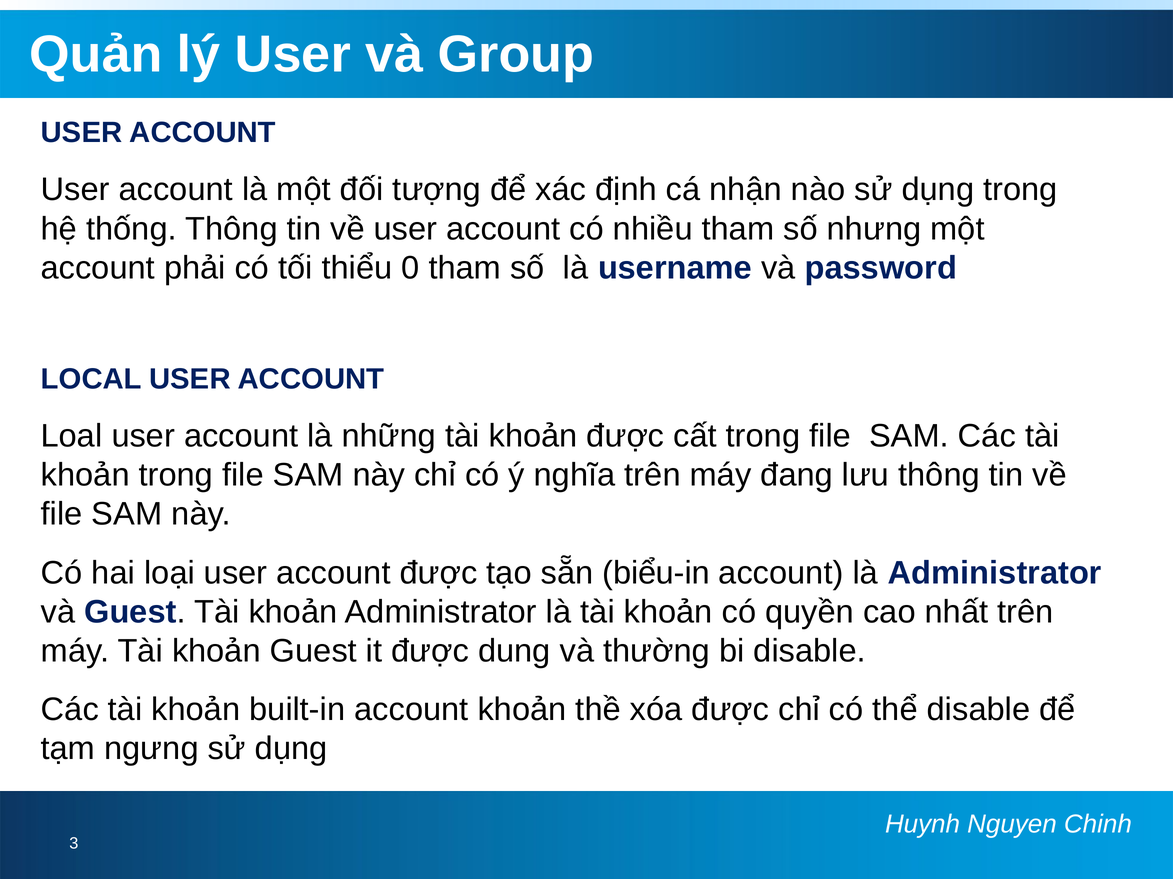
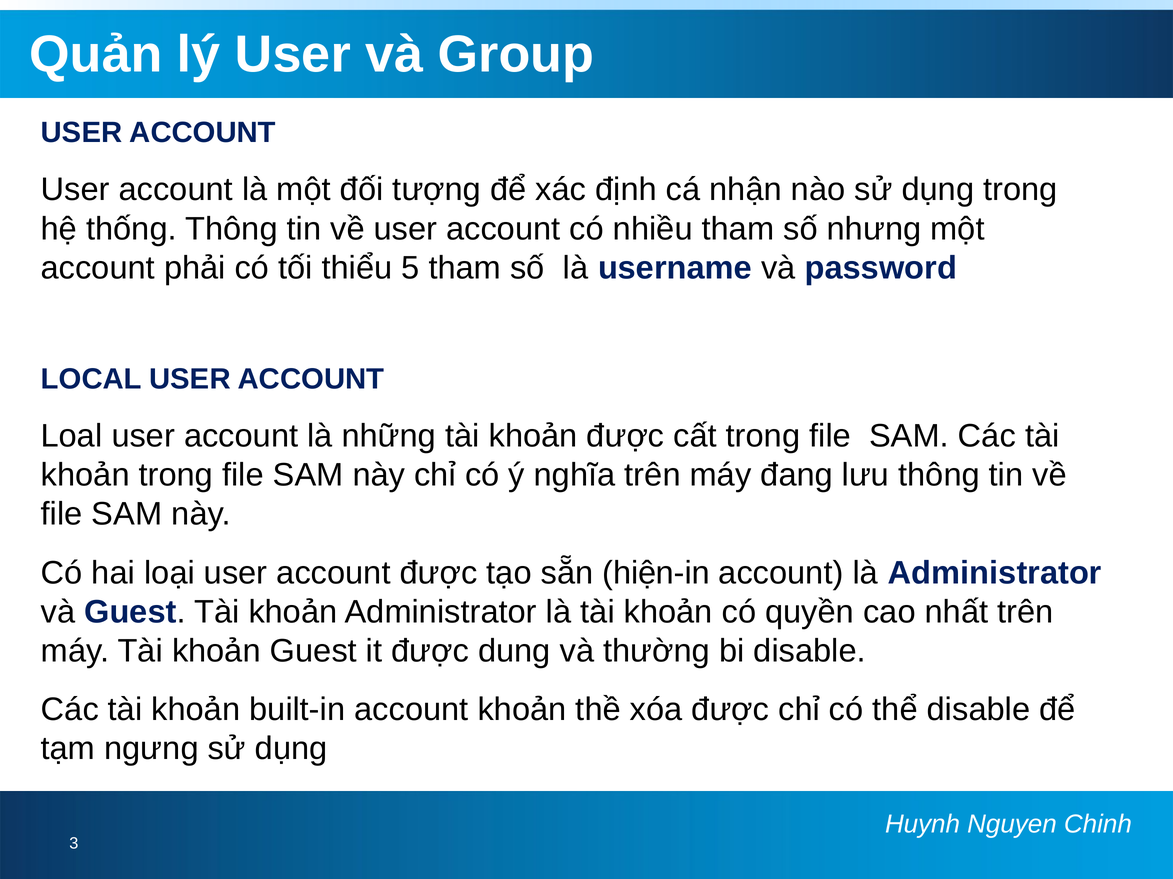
0: 0 -> 5 (411, 268)
biểu-in: biểu-in -> hiện-in (656, 573)
